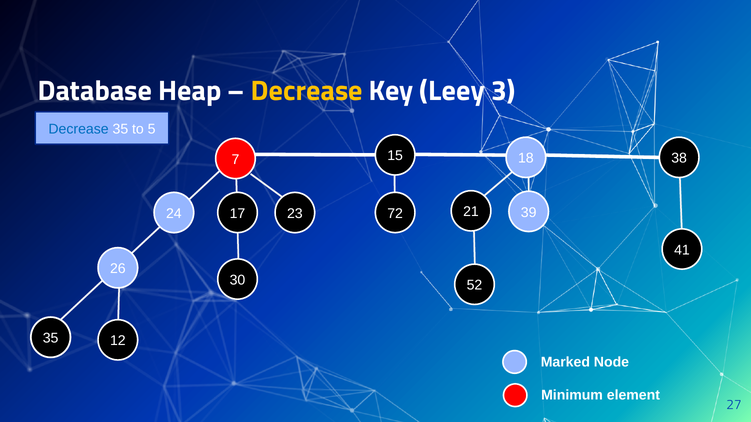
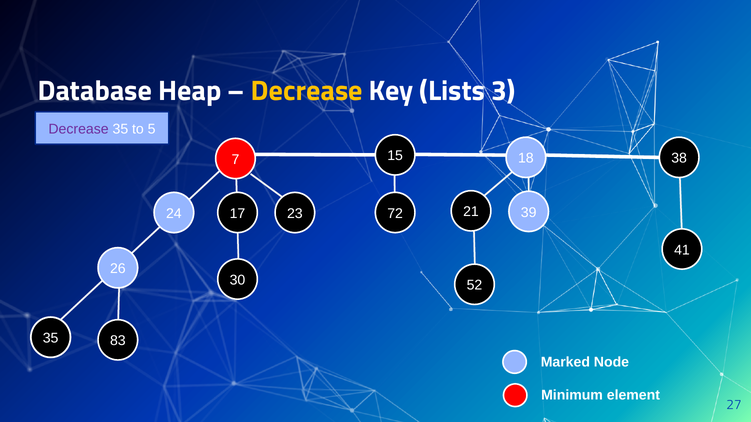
Leey: Leey -> Lists (452, 91)
Decrease colour: blue -> purple (79, 129)
12: 12 -> 83 (118, 341)
